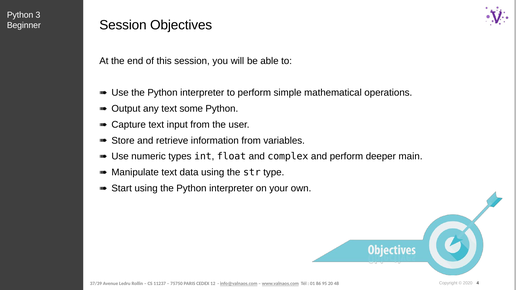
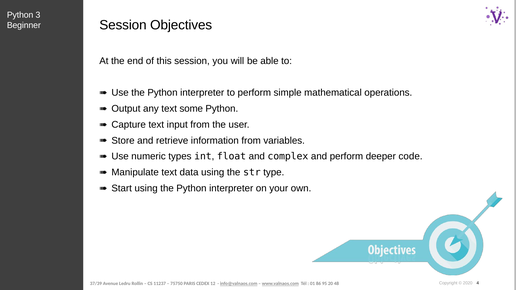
main: main -> code (411, 157)
